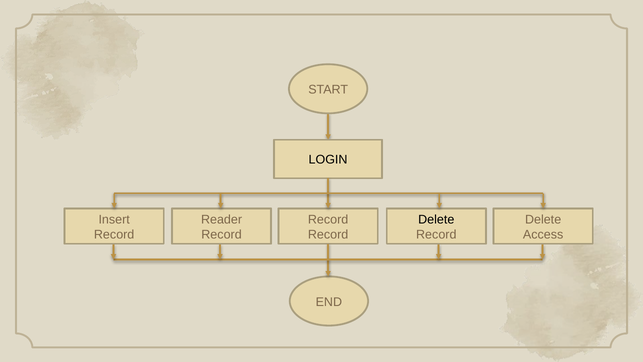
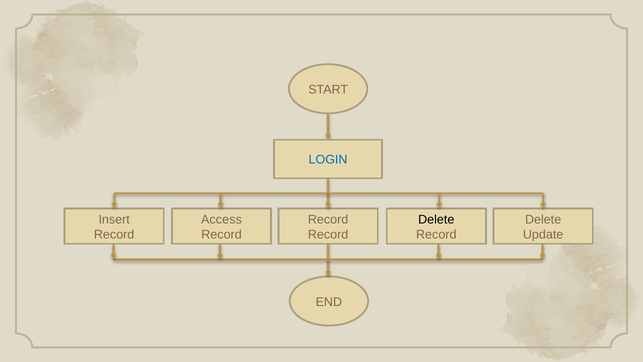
LOGIN colour: black -> blue (328, 160)
Reader: Reader -> Access (221, 219)
Access: Access -> Update (543, 234)
